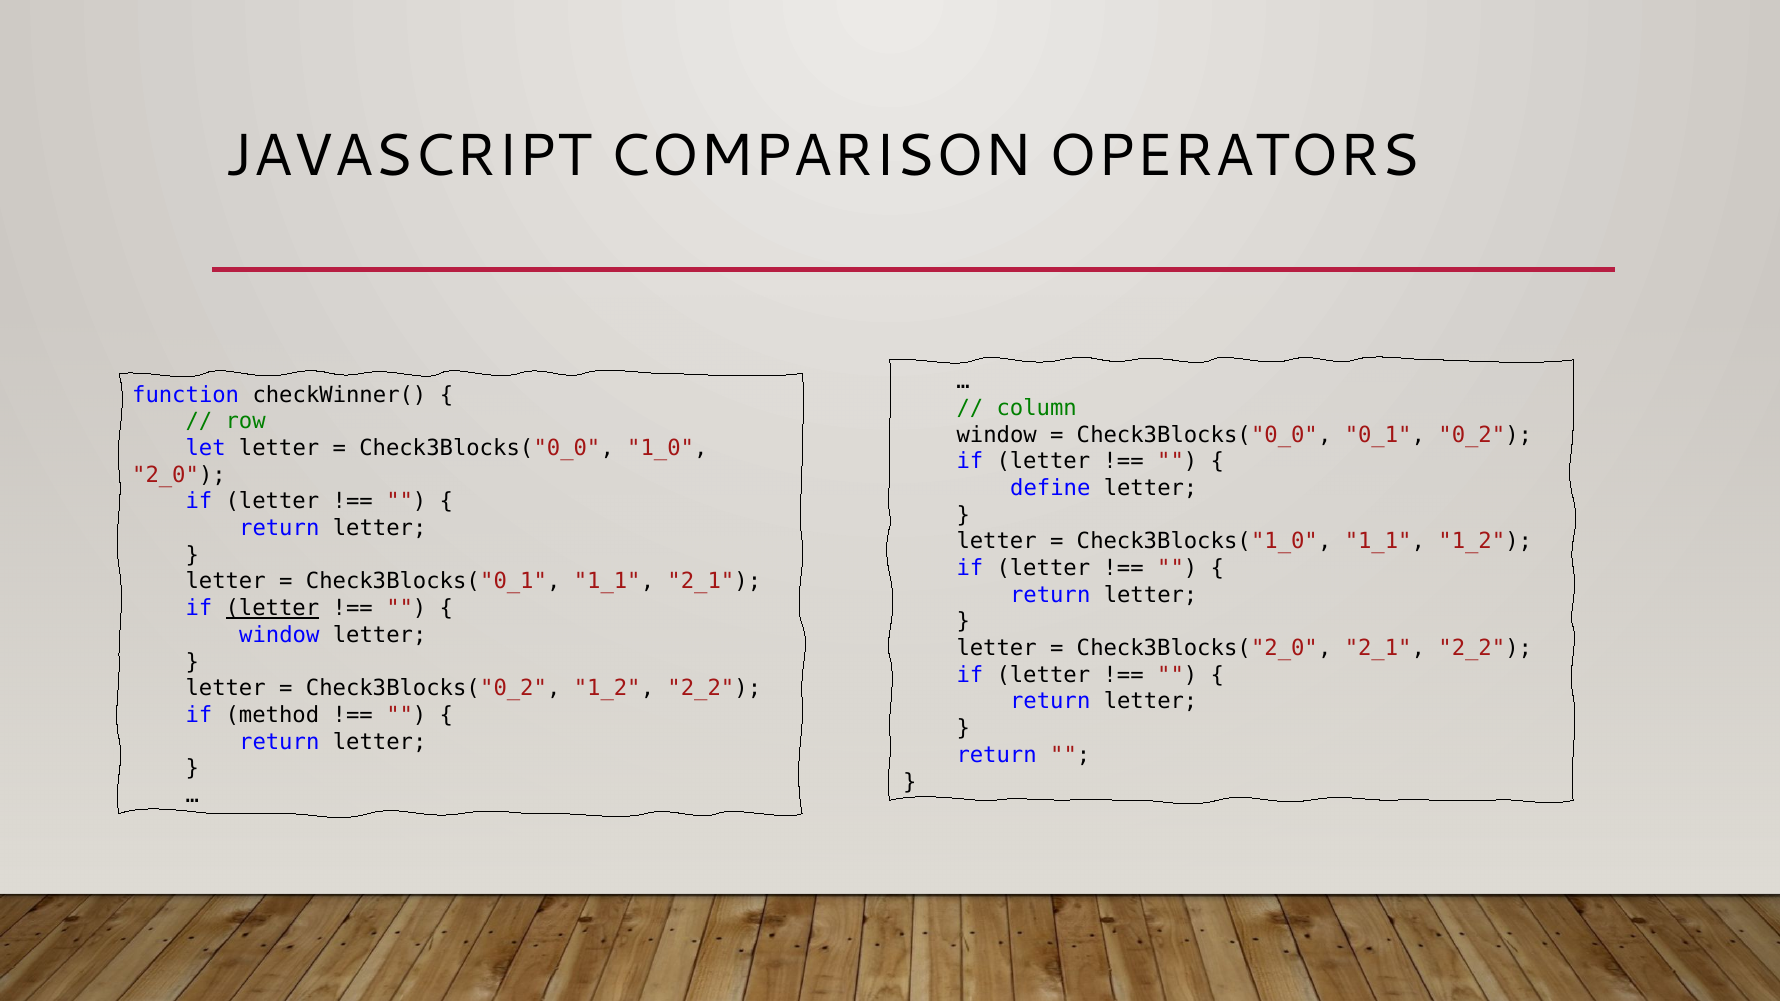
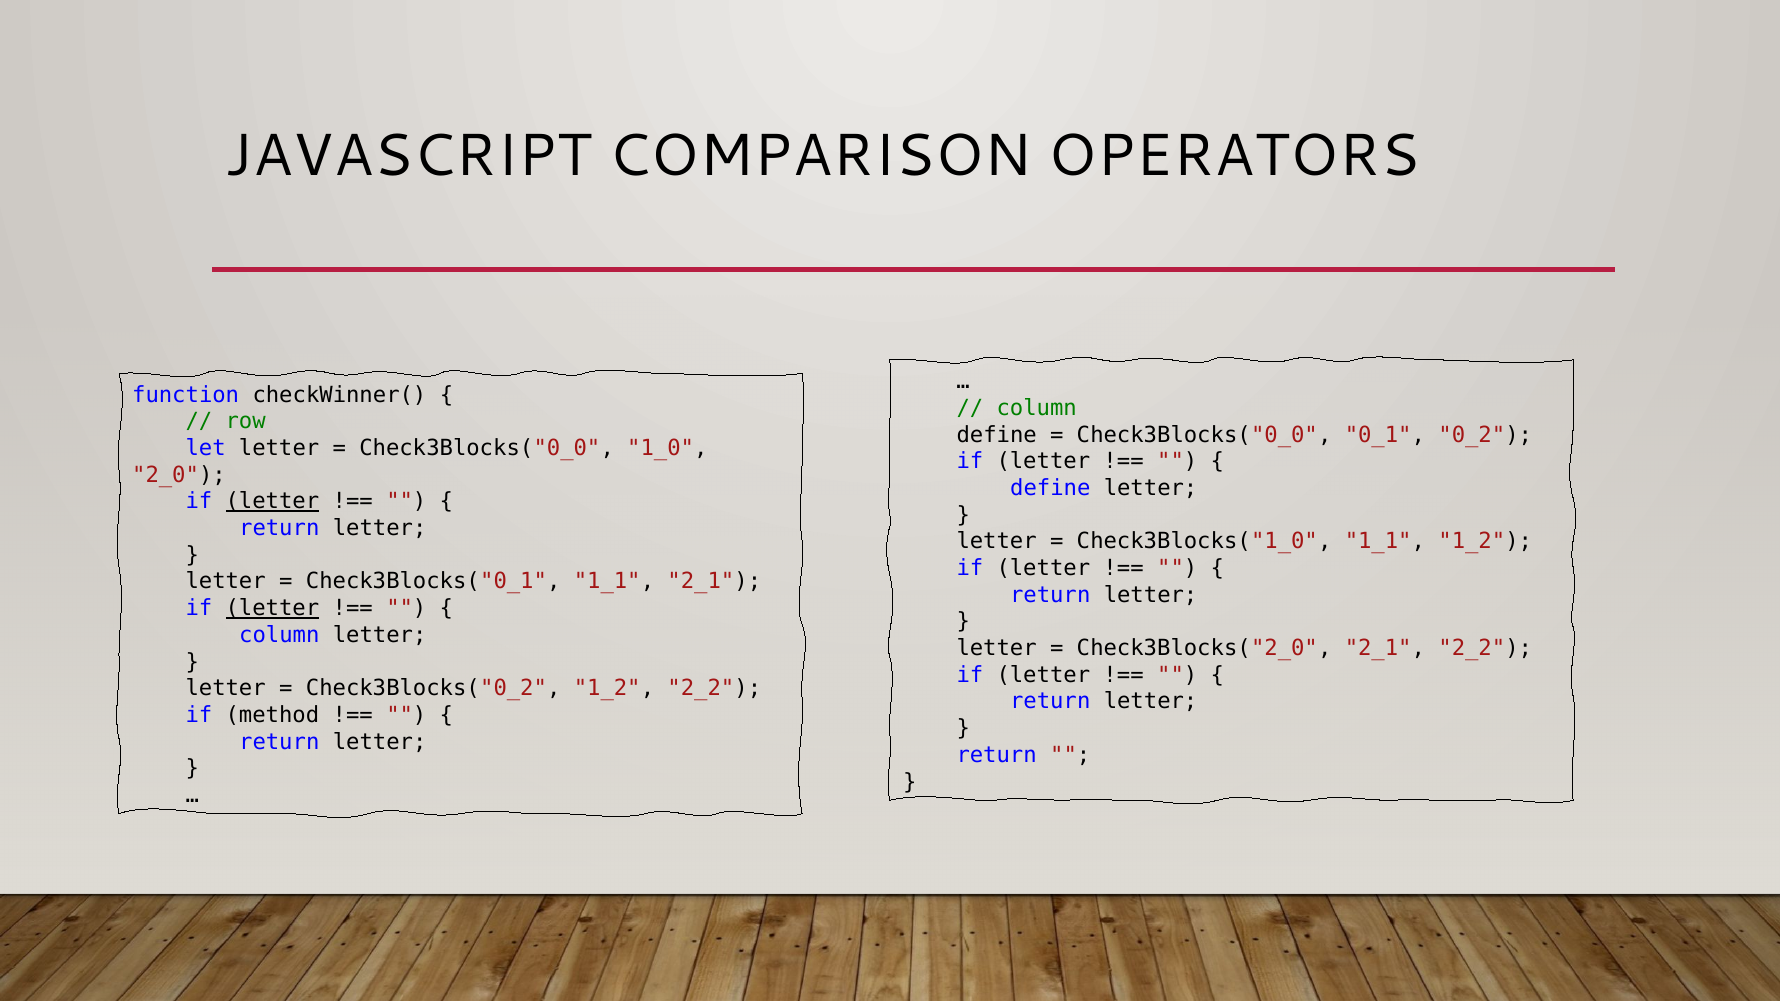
window: window -> define (997, 435)
letter underline: none -> present (272, 502)
window: window -> column (279, 635)
